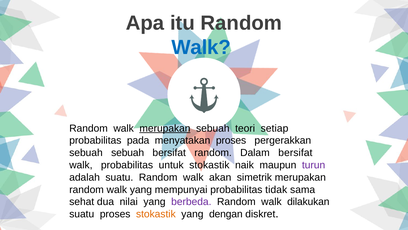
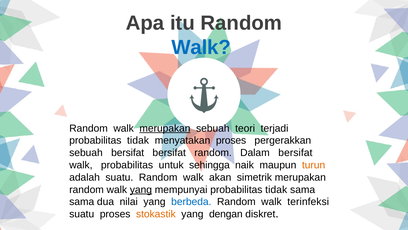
setiap: setiap -> terjadi (275, 128)
pada: pada -> tidak (138, 140)
sebuah sebuah: sebuah -> bersifat (128, 153)
untuk stokastik: stokastik -> sehingga (209, 165)
turun colour: purple -> orange (314, 165)
yang underline: none -> present (141, 189)
sehat: sehat -> sama (82, 202)
berbeda colour: purple -> blue (191, 202)
dilakukan: dilakukan -> terinfeksi (308, 202)
